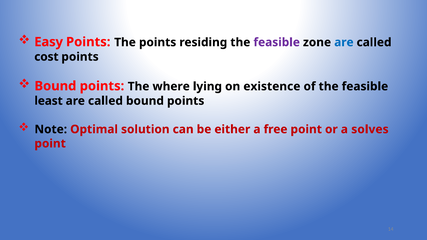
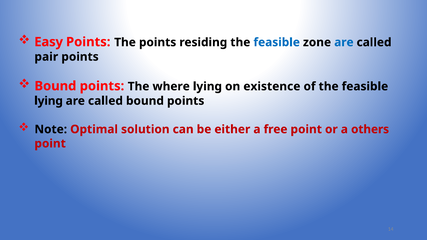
feasible colour: purple -> blue (277, 42)
cost: cost -> pair (46, 57)
least: least -> lying (49, 101)
solves: solves -> others (370, 129)
